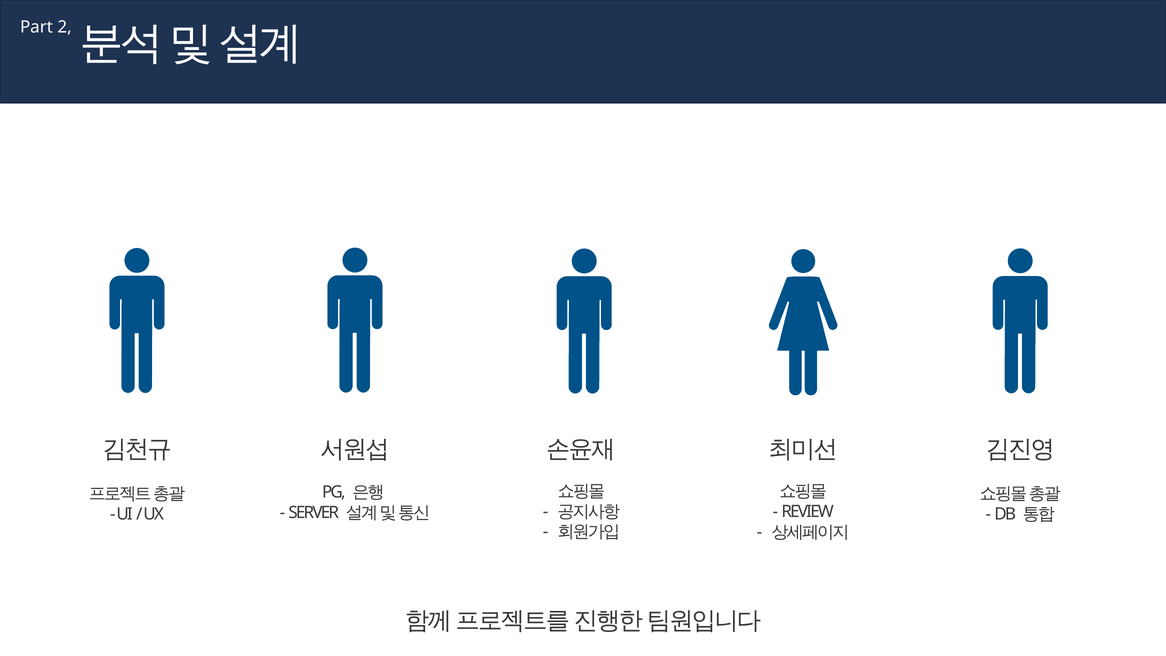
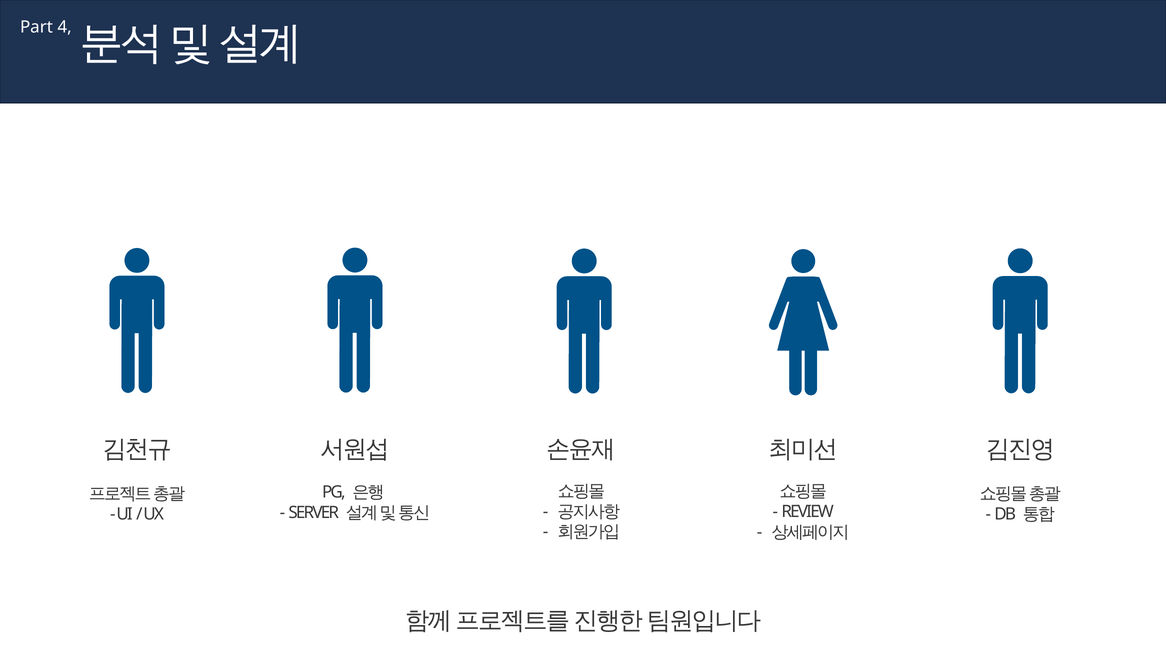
2: 2 -> 4 (65, 27)
